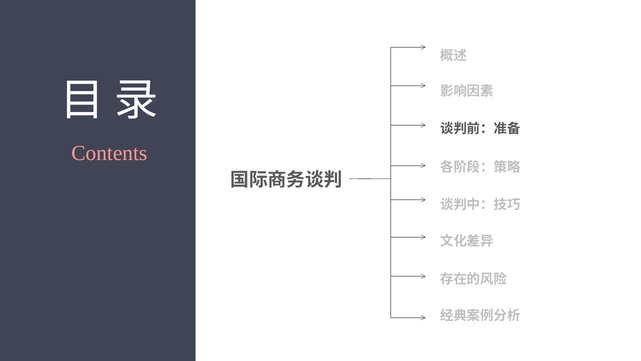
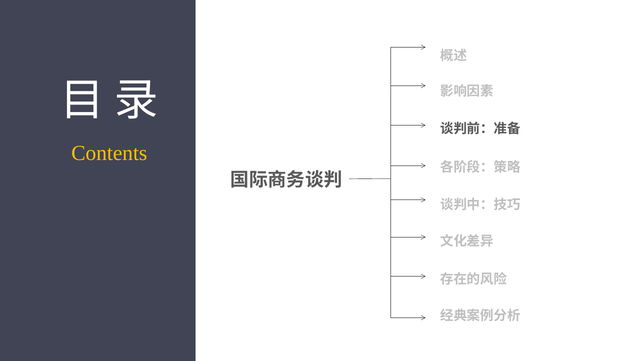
Contents colour: pink -> yellow (109, 153)
